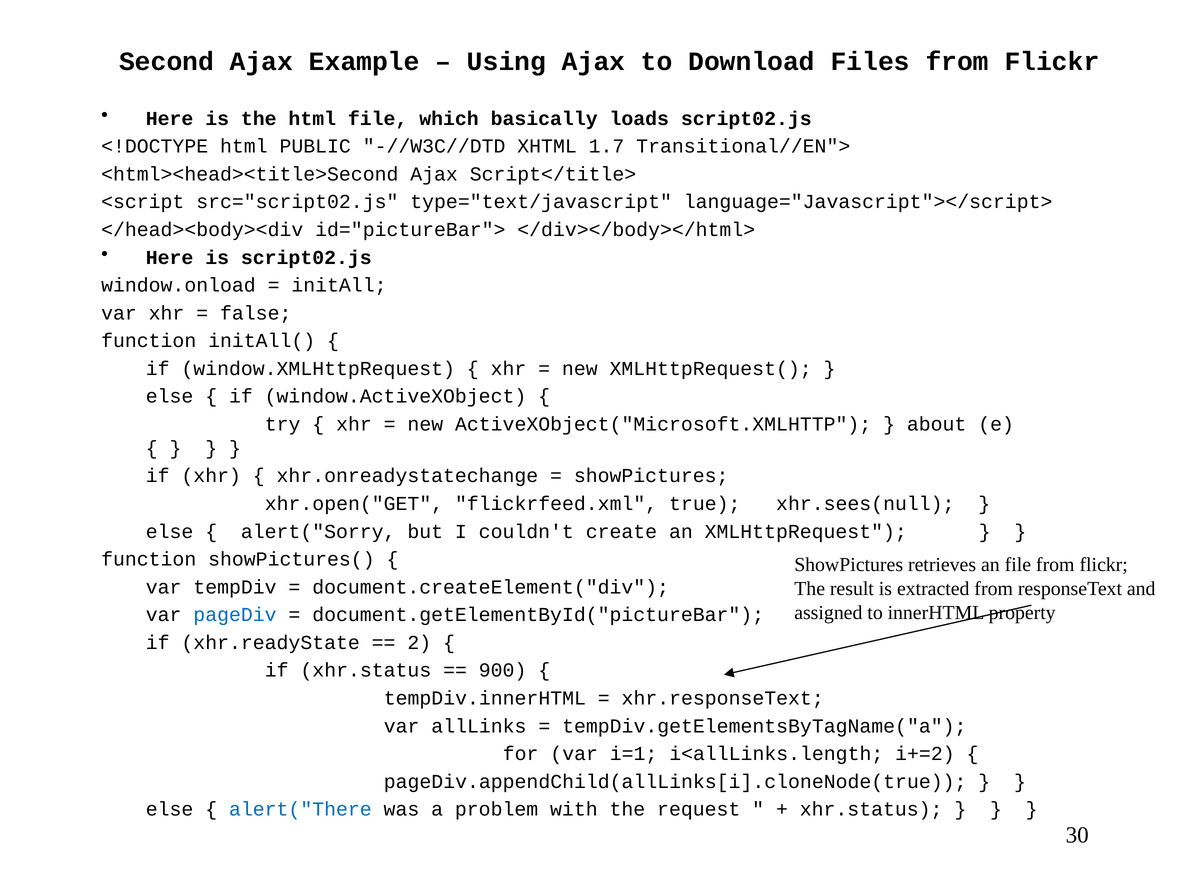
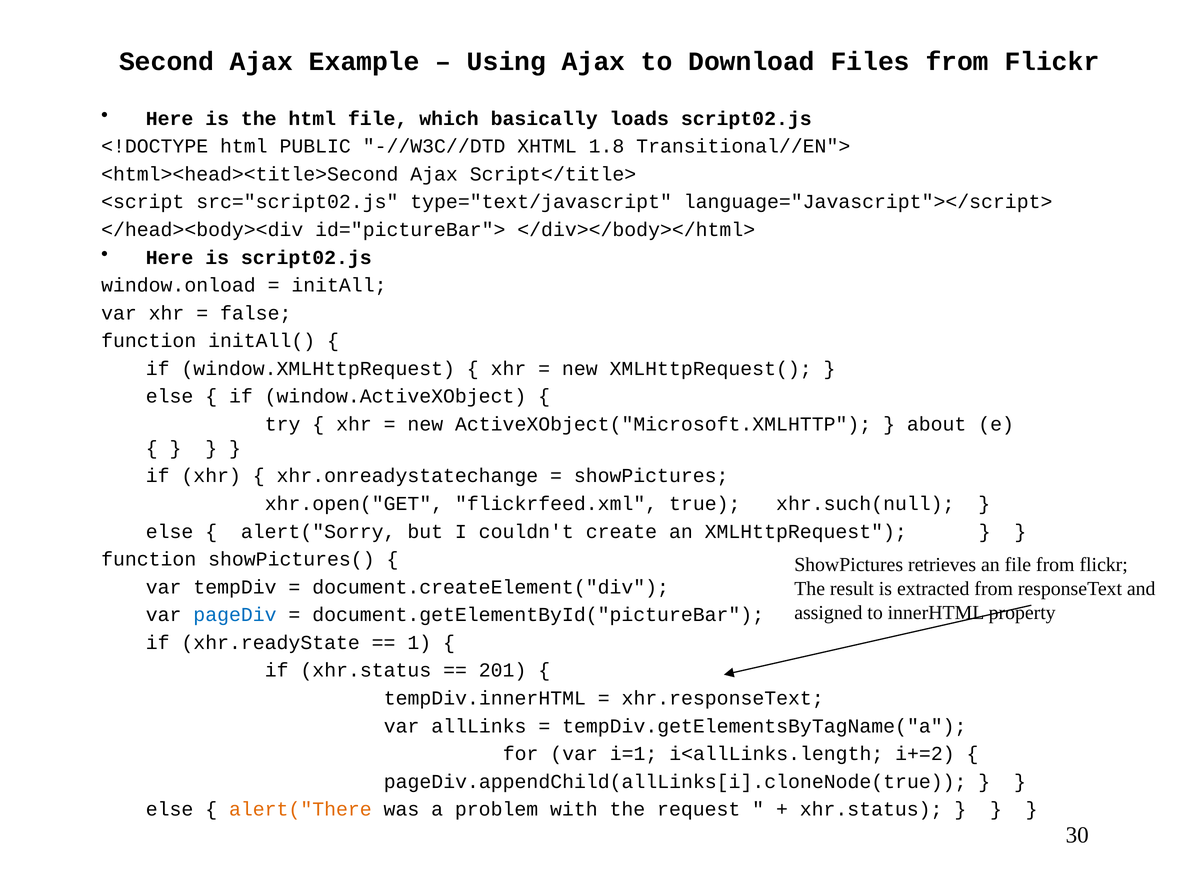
1.7: 1.7 -> 1.8 (607, 146)
xhr.sees(null: xhr.sees(null -> xhr.such(null (865, 503)
2: 2 -> 1 (419, 642)
900: 900 -> 201 (503, 670)
alert("There colour: blue -> orange (300, 809)
